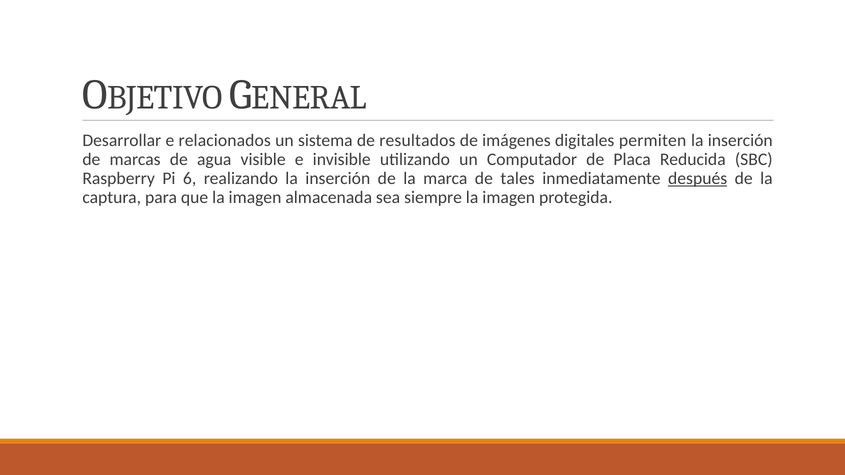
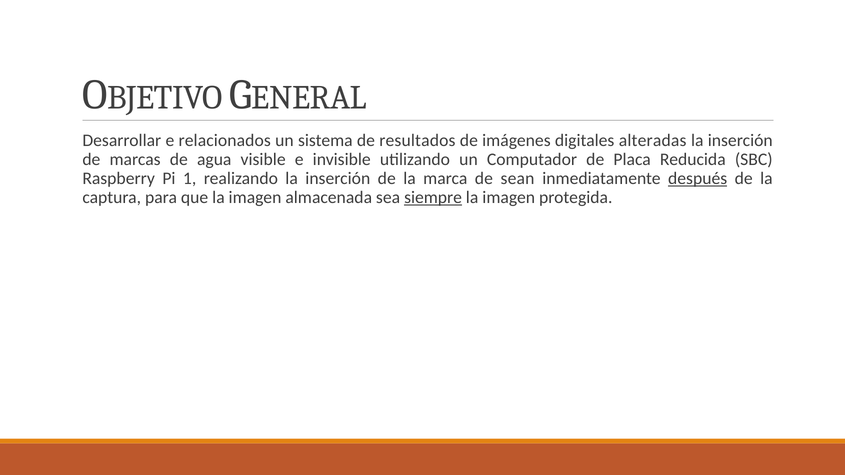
permiten: permiten -> alteradas (653, 140)
6: 6 -> 1 (190, 179)
tales: tales -> sean (518, 179)
siempre underline: none -> present (433, 198)
